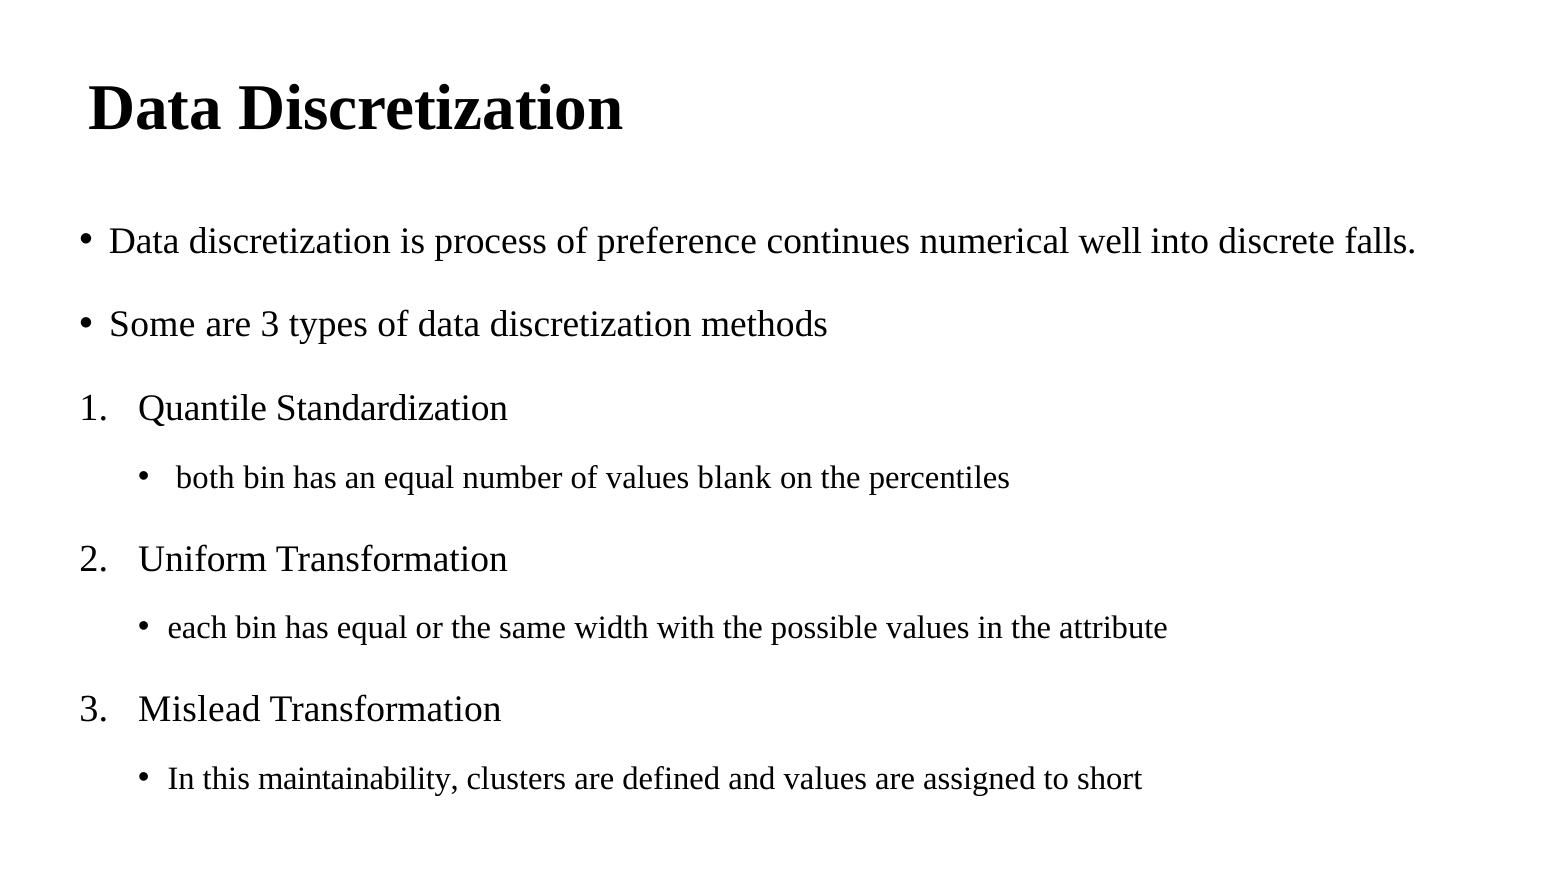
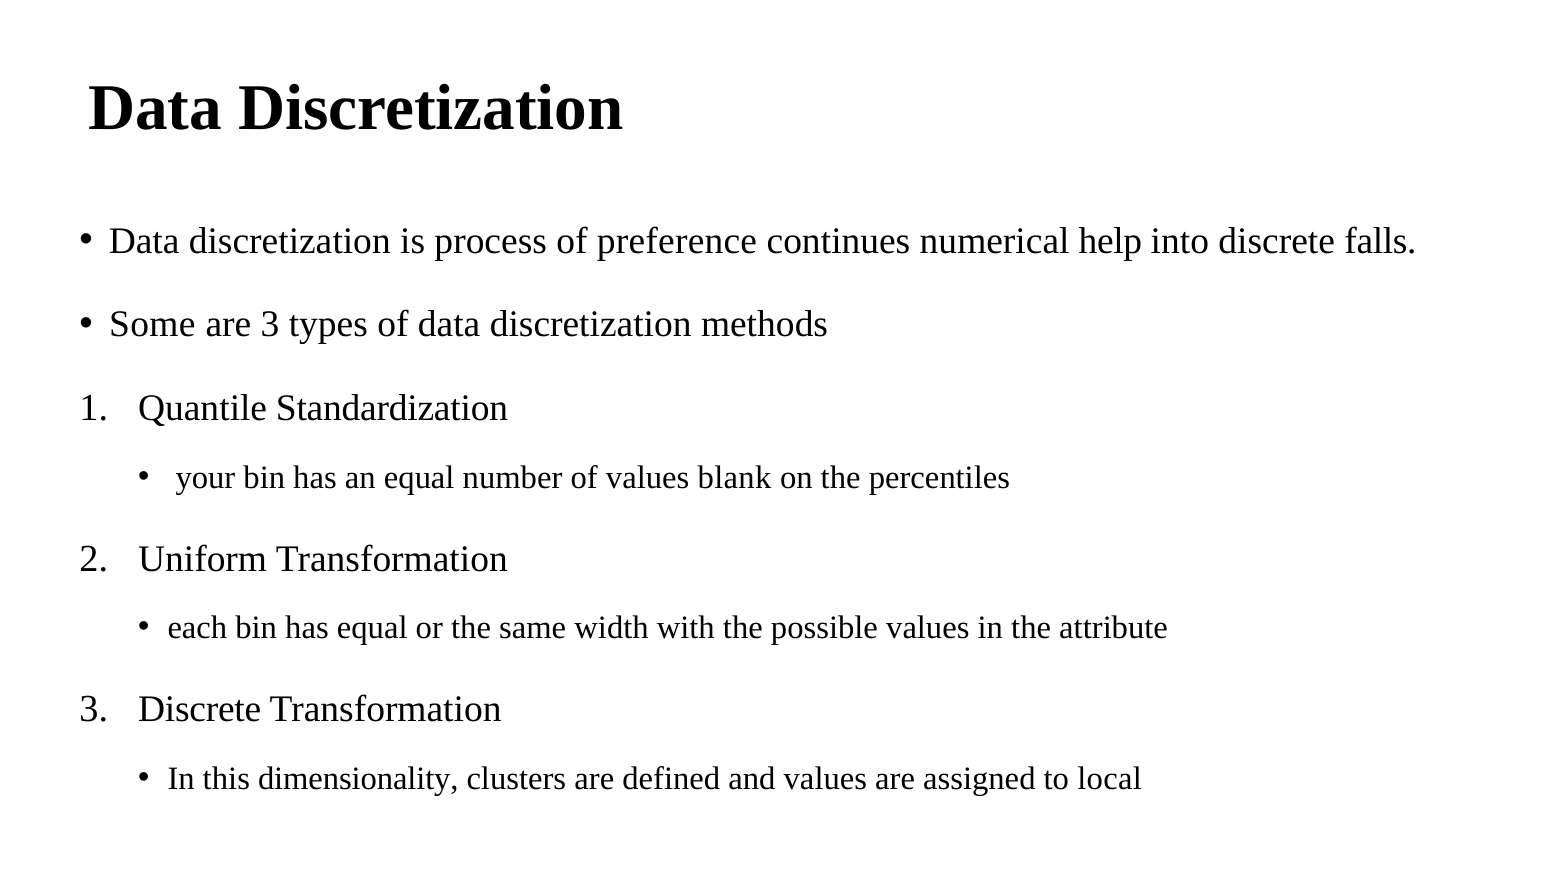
well: well -> help (1110, 241)
both: both -> your (205, 478)
3 Mislead: Mislead -> Discrete (200, 709)
maintainability: maintainability -> dimensionality (358, 779)
short: short -> local (1110, 779)
